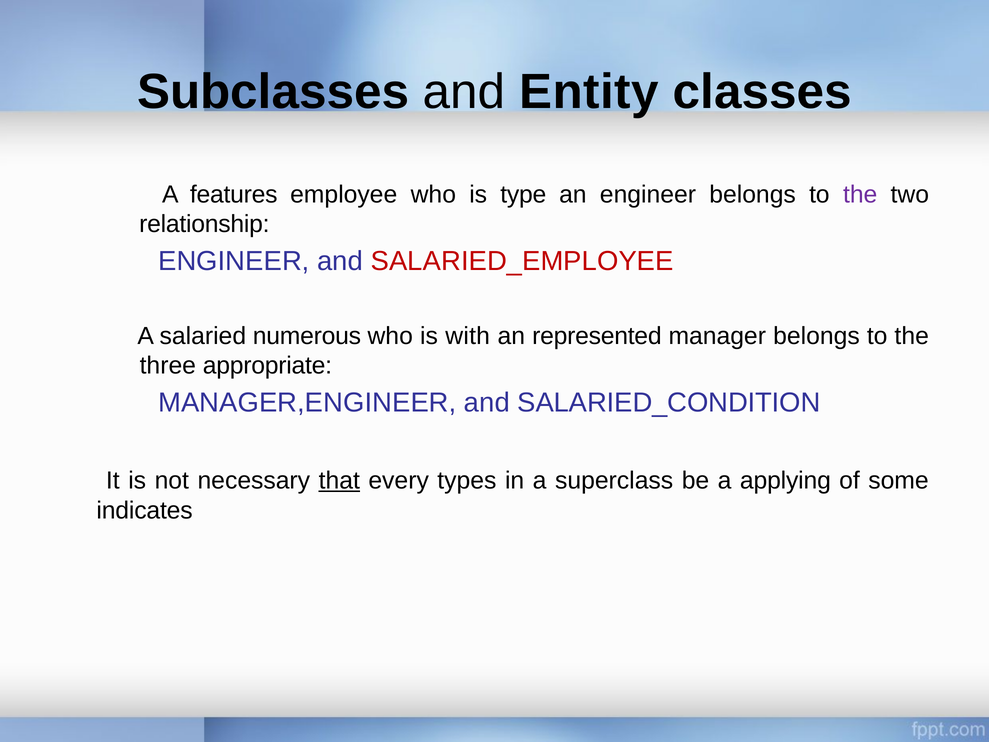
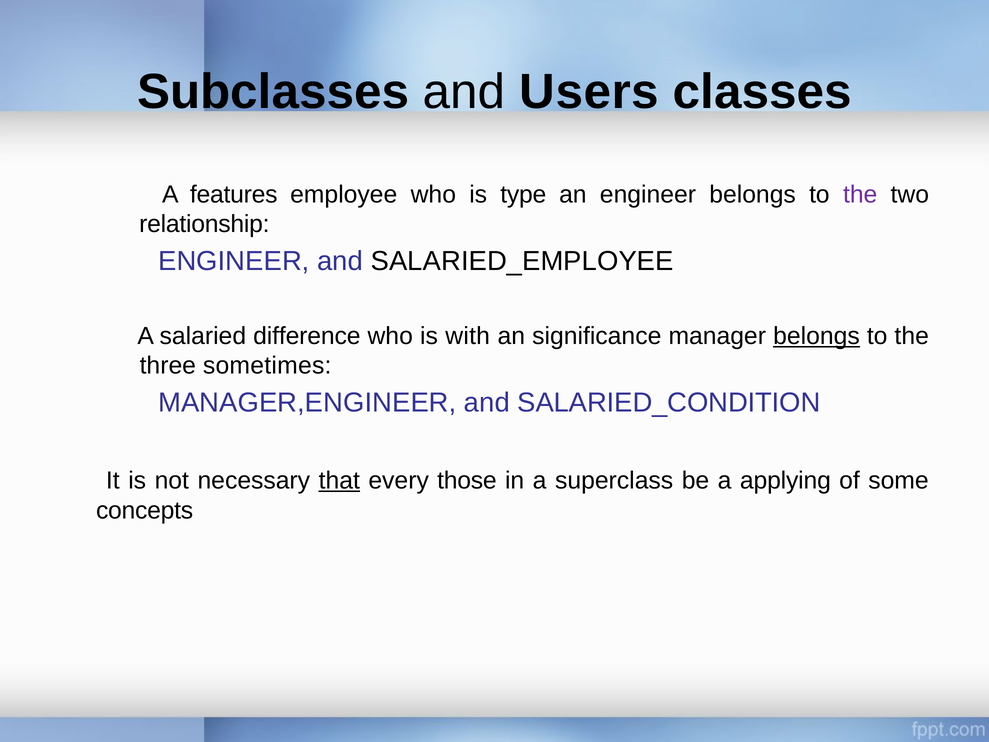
Entity: Entity -> Users (589, 92)
SALARIED_EMPLOYEE colour: red -> black (522, 261)
numerous: numerous -> difference (307, 336)
represented: represented -> significance (597, 336)
belongs underline: none -> present (816, 336)
appropriate: appropriate -> sometimes (267, 365)
types: types -> those (467, 480)
indicates: indicates -> concepts (145, 511)
